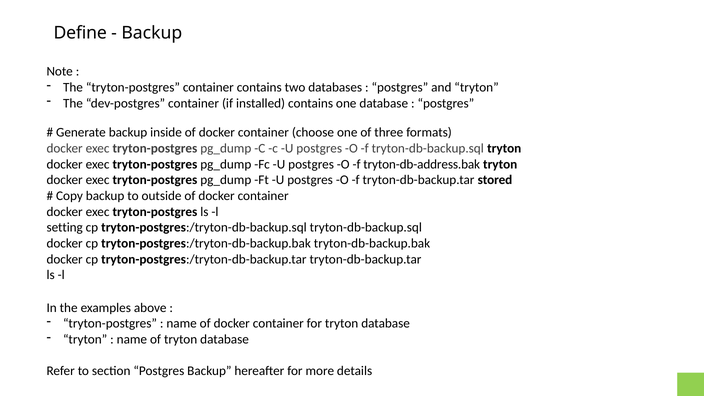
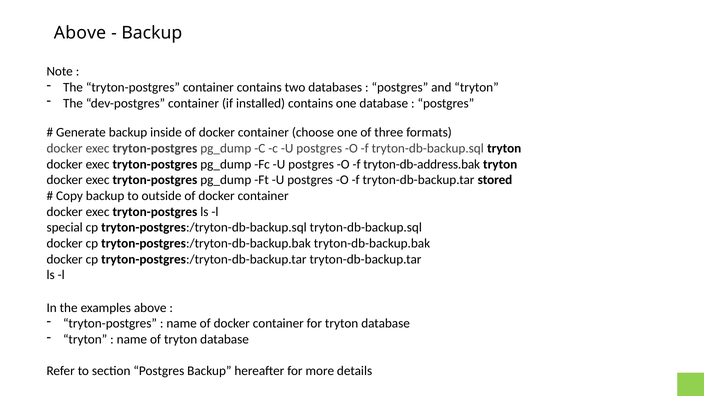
Define: Define -> Above (80, 33)
setting: setting -> special (65, 228)
